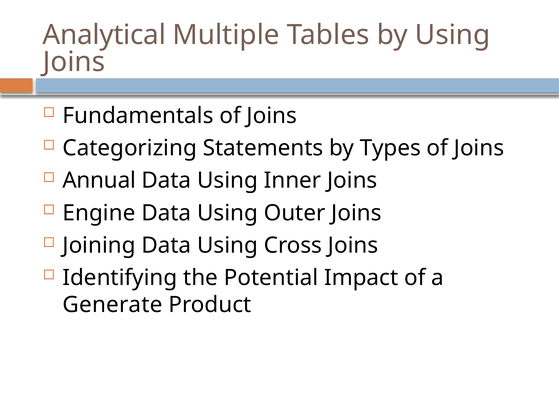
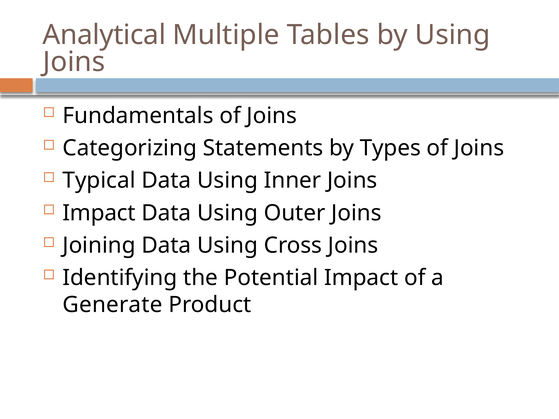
Annual: Annual -> Typical (99, 181)
Engine: Engine -> Impact (99, 213)
